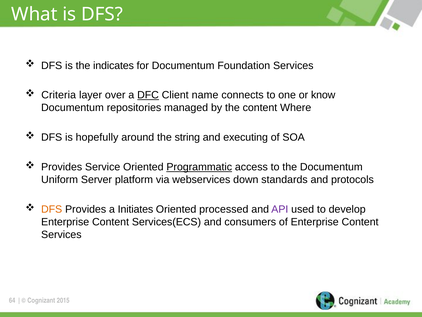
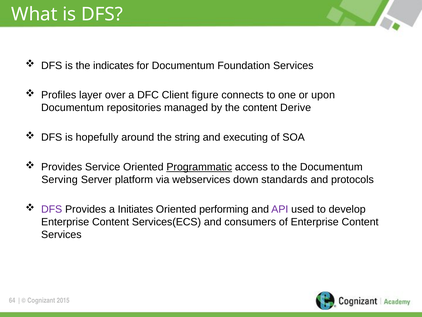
Criteria: Criteria -> Profiles (59, 95)
DFC underline: present -> none (148, 95)
name: name -> figure (205, 95)
know: know -> upon (323, 95)
Where: Where -> Derive (296, 108)
Uniform: Uniform -> Serving (60, 179)
DFS colour: orange -> purple (52, 209)
processed: processed -> performing (224, 209)
